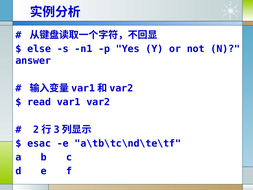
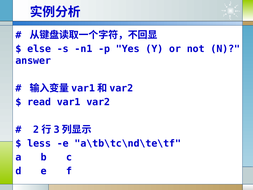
esac: esac -> less (39, 143)
